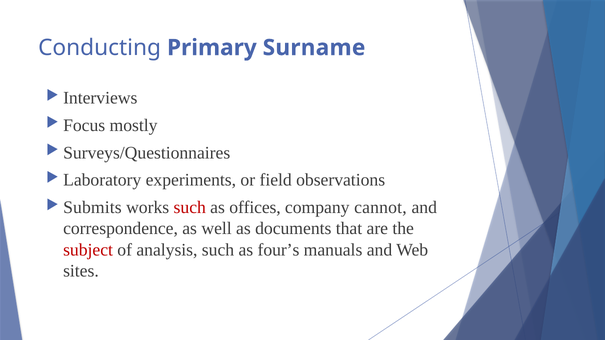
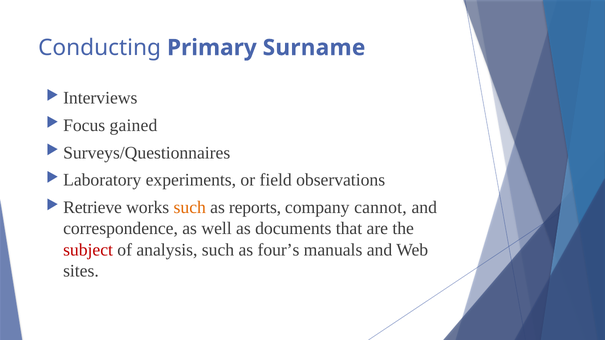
mostly: mostly -> gained (133, 125)
Submits: Submits -> Retrieve (93, 208)
such colour: red -> orange (190, 208)
offices: offices -> reports (255, 208)
